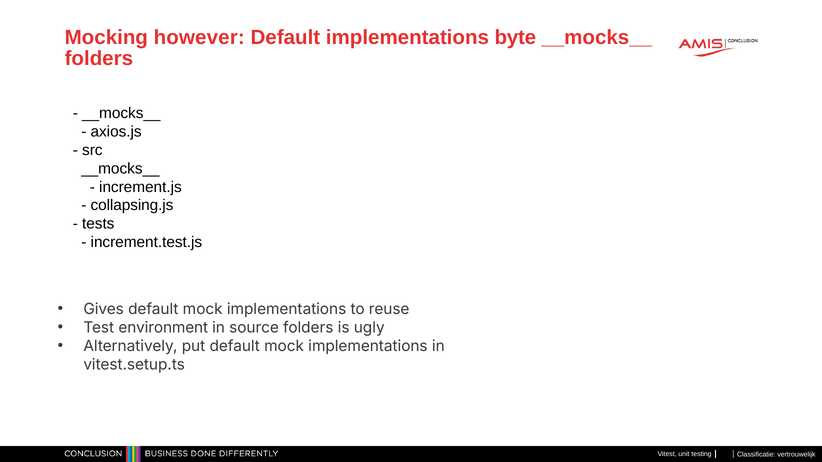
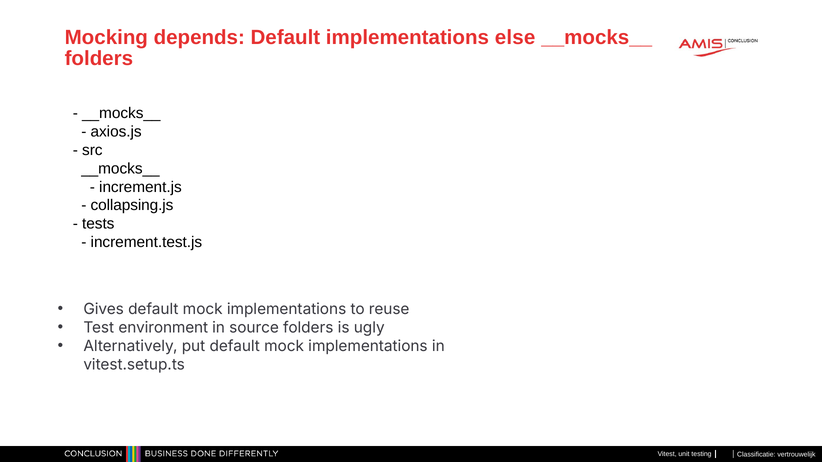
however: however -> depends (199, 38)
byte: byte -> else (515, 38)
